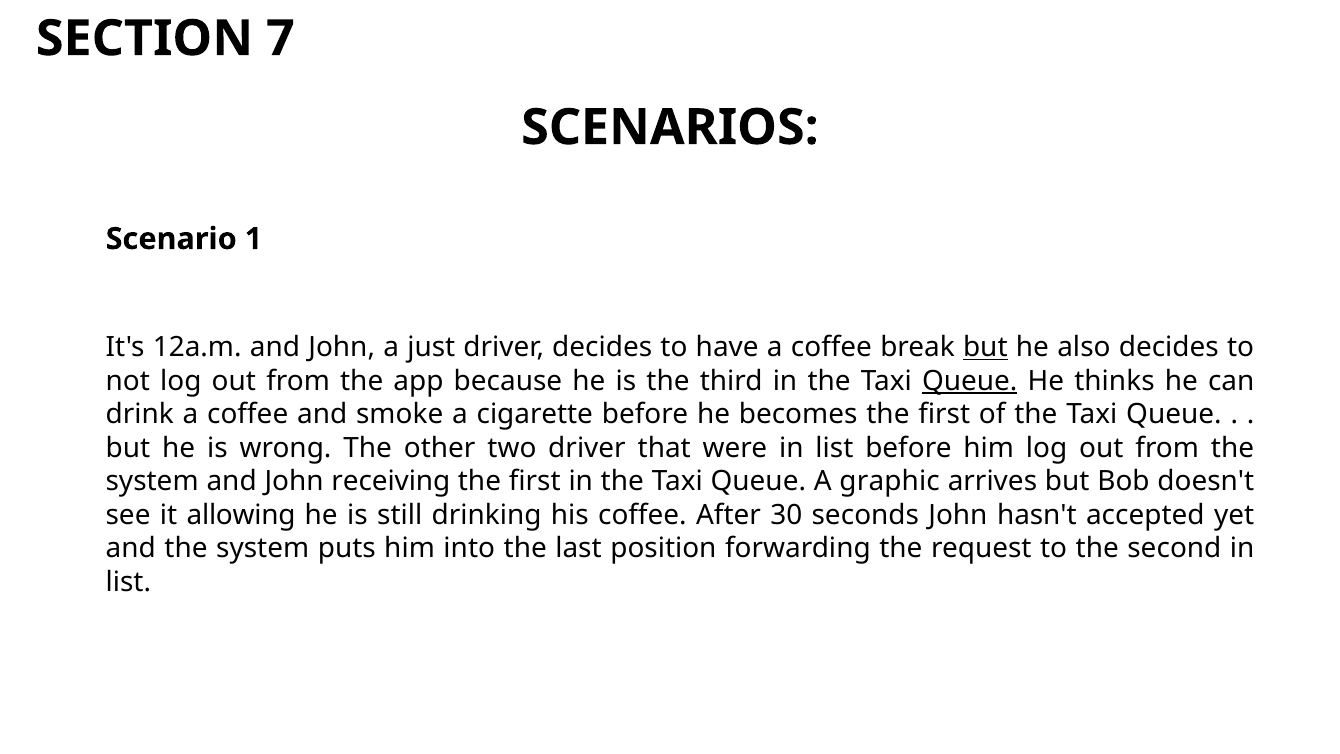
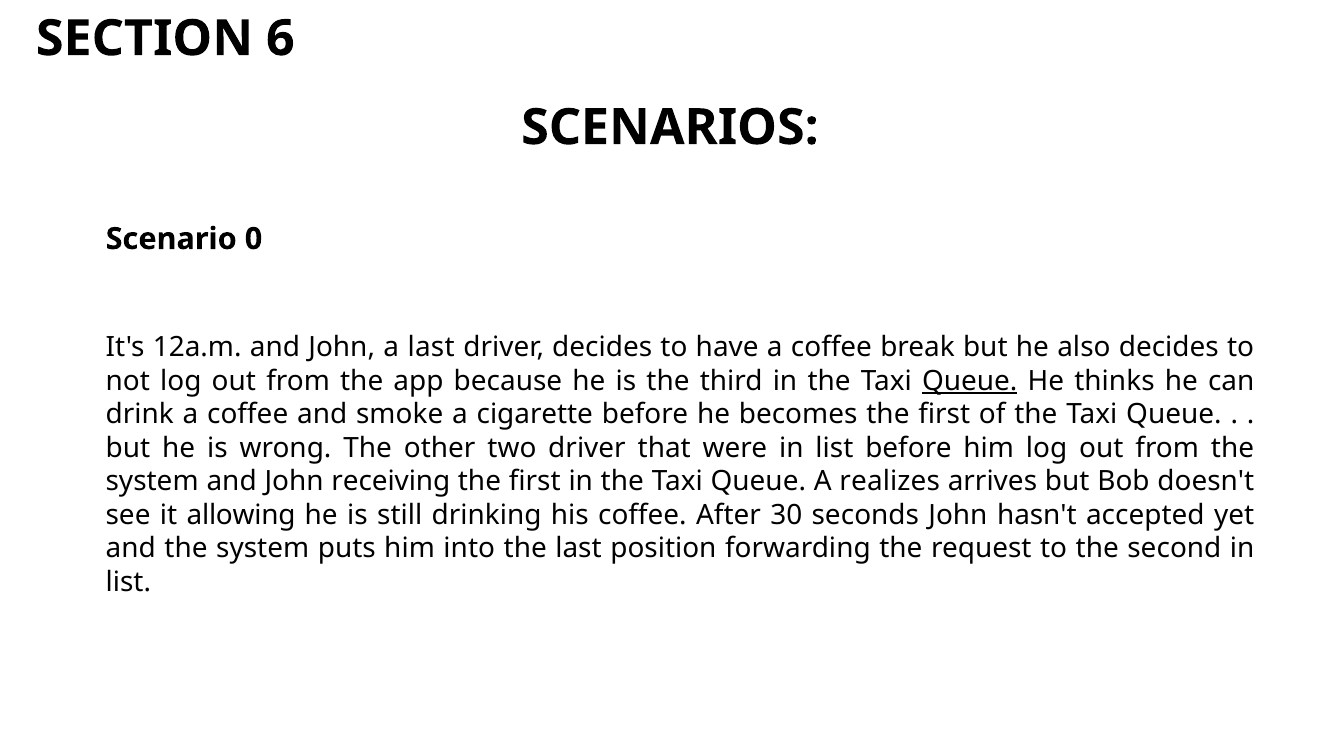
7: 7 -> 6 (280, 39)
1: 1 -> 0 (254, 239)
a just: just -> last (431, 348)
but underline: present -> none (985, 348)
graphic: graphic -> realizes (890, 482)
